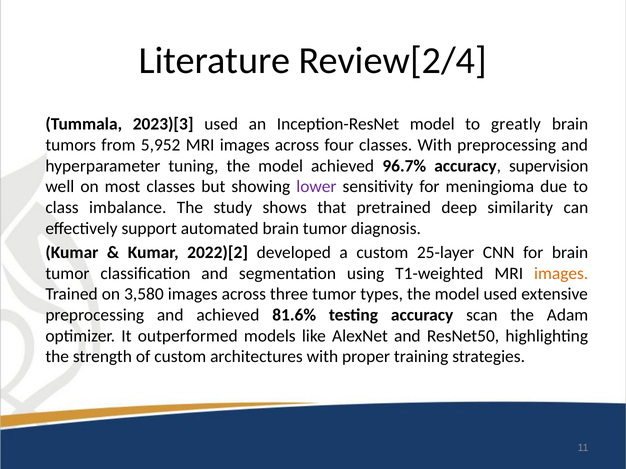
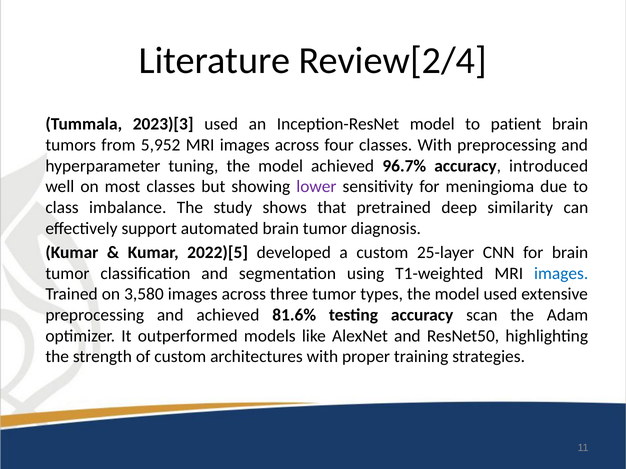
greatly: greatly -> patient (516, 124)
supervision: supervision -> introduced (549, 166)
2022)[2: 2022)[2 -> 2022)[5 (218, 253)
images colour: orange -> blue (561, 274)
